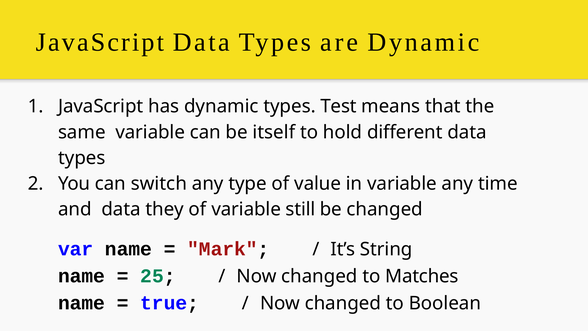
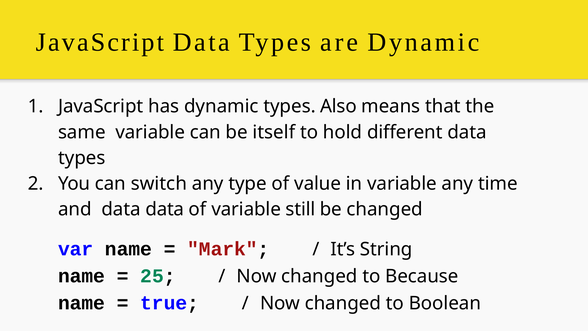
Test: Test -> Also (338, 106)
data they: they -> data (165, 209)
Matches: Matches -> Because (422, 276)
